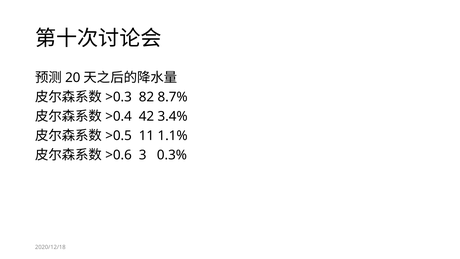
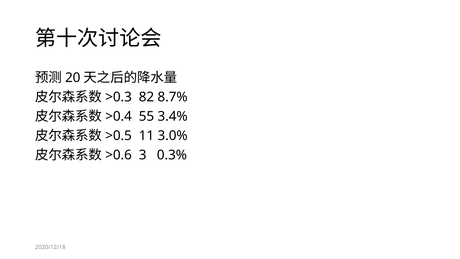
42: 42 -> 55 (146, 116)
1.1%: 1.1% -> 3.0% (173, 136)
